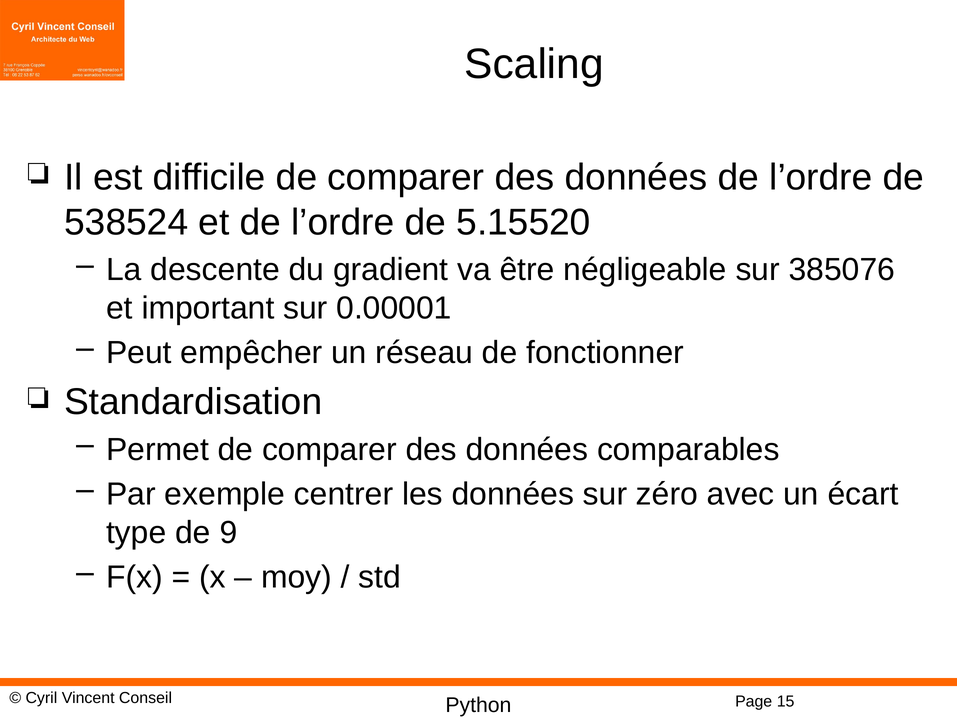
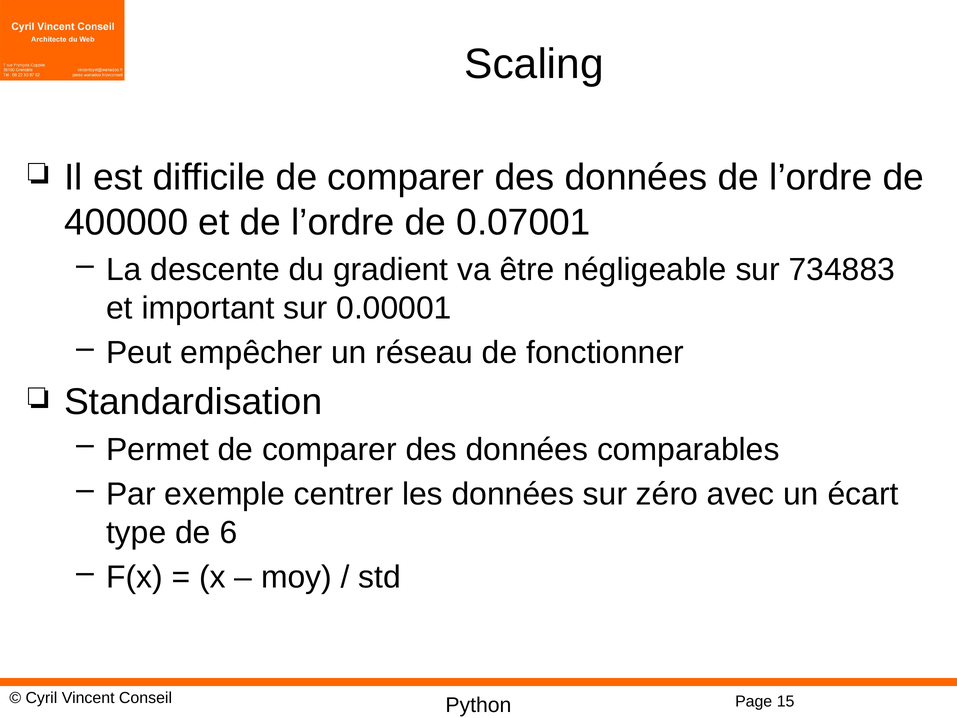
538524: 538524 -> 400000 (126, 222)
5.15520: 5.15520 -> 0.07001 (523, 222)
385076: 385076 -> 734883 (842, 270)
9: 9 -> 6 (228, 532)
